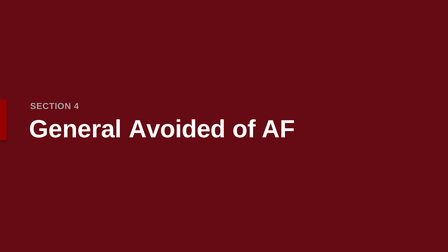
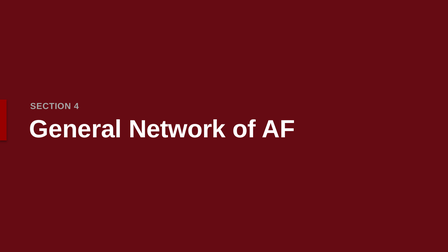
Avoided: Avoided -> Network (177, 129)
